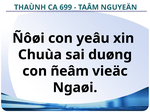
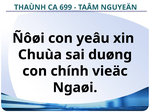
ñeâm: ñeâm -> chính (70, 71)
